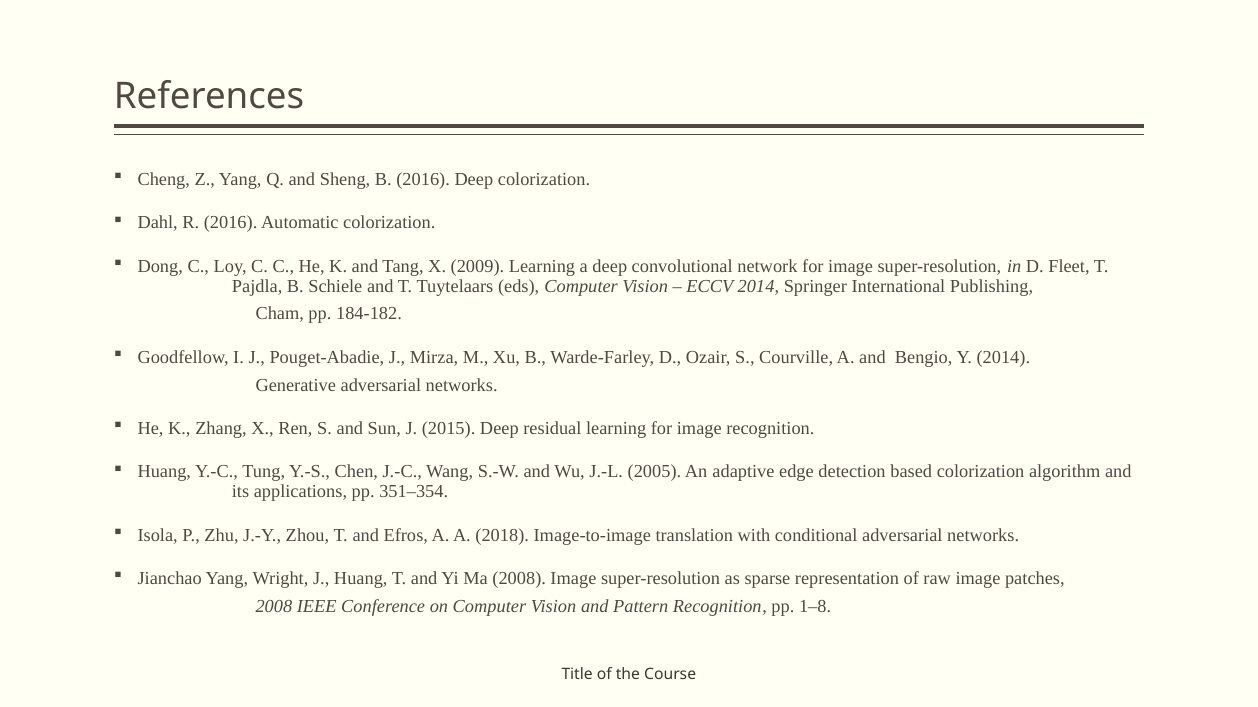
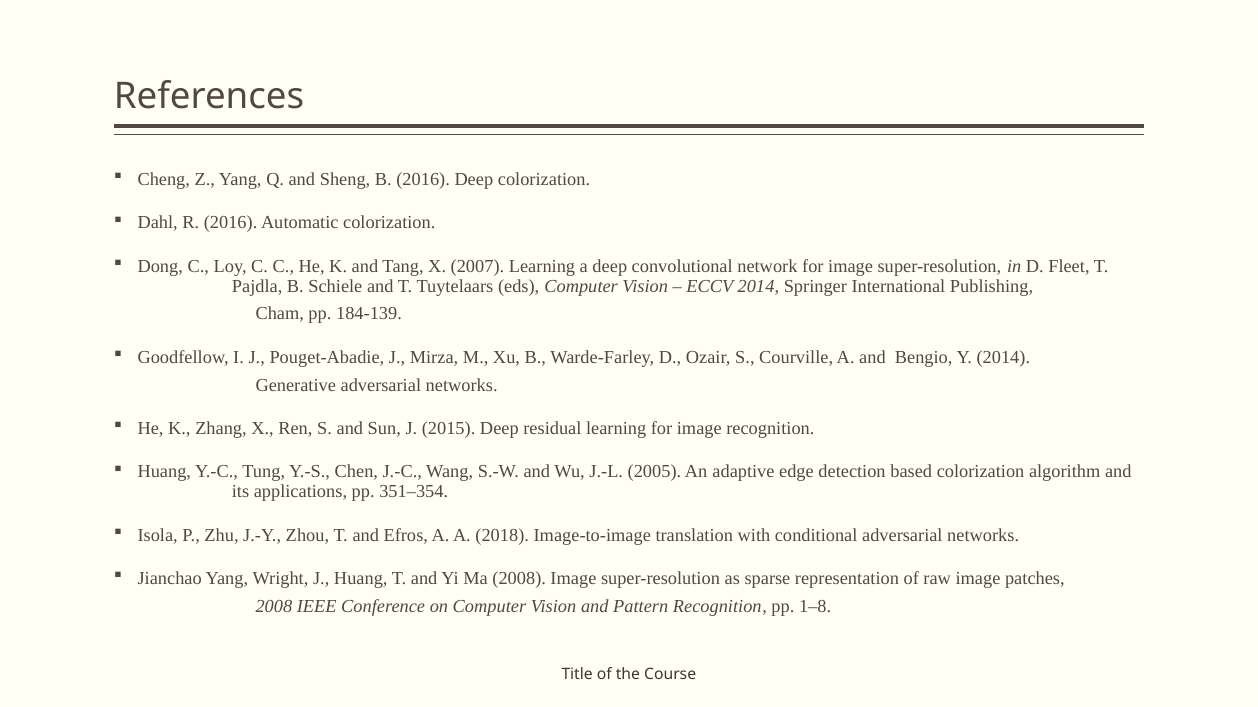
2009: 2009 -> 2007 (477, 267)
184-182: 184-182 -> 184-139 (369, 314)
